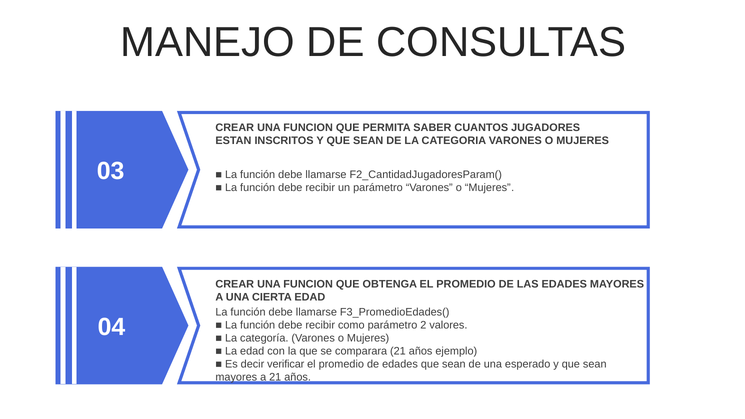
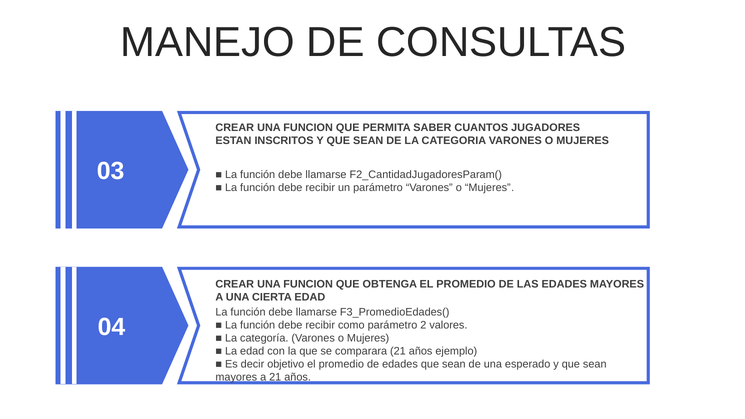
verificar: verificar -> objetivo (286, 364)
